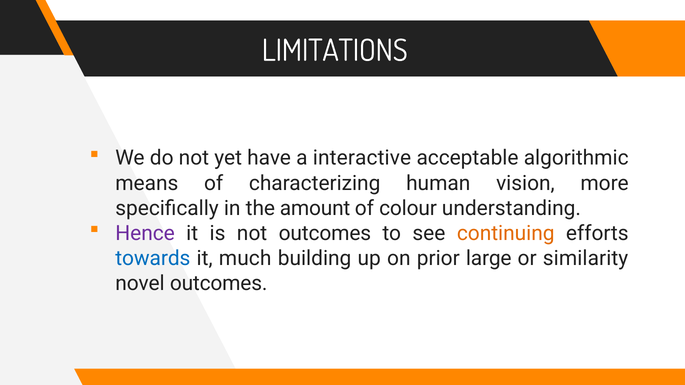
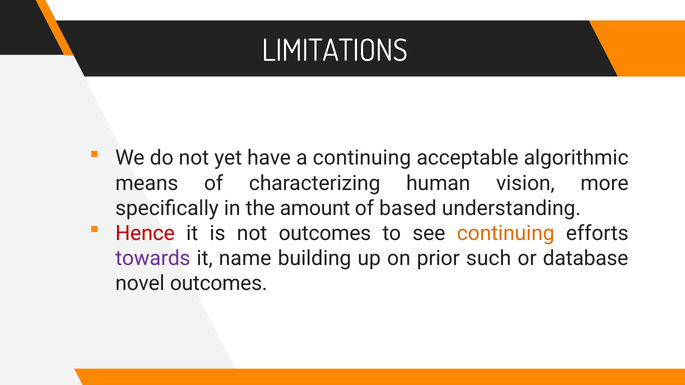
a interactive: interactive -> continuing (362, 158)
colour: colour -> based (408, 208)
Hence colour: purple -> red (145, 233)
towards colour: blue -> purple (153, 259)
much: much -> name (245, 259)
large: large -> such (489, 259)
similarity: similarity -> database (586, 259)
